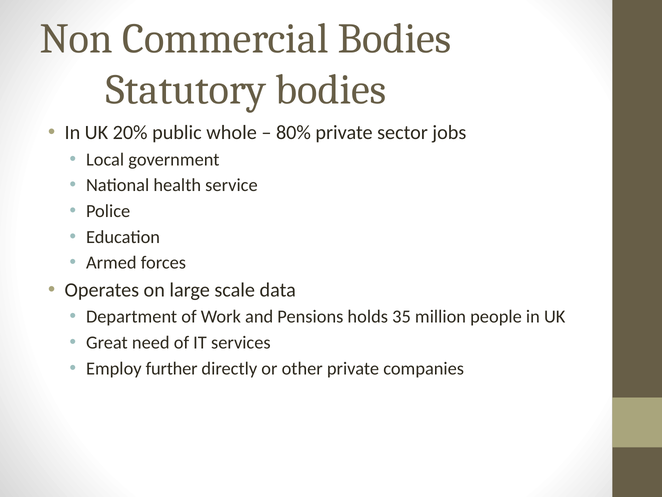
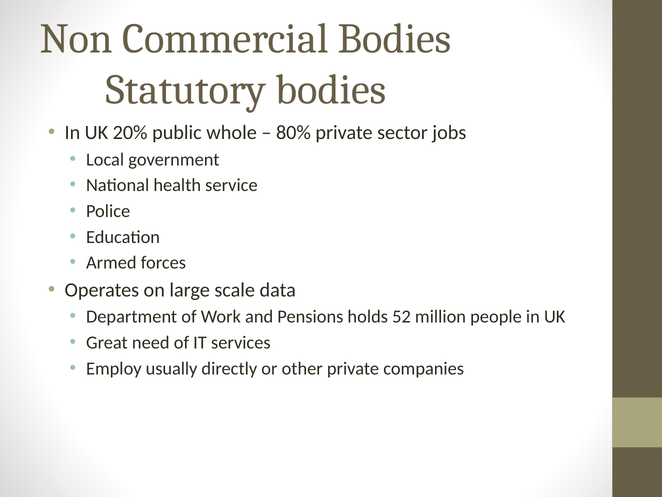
35: 35 -> 52 (402, 317)
further: further -> usually (172, 368)
